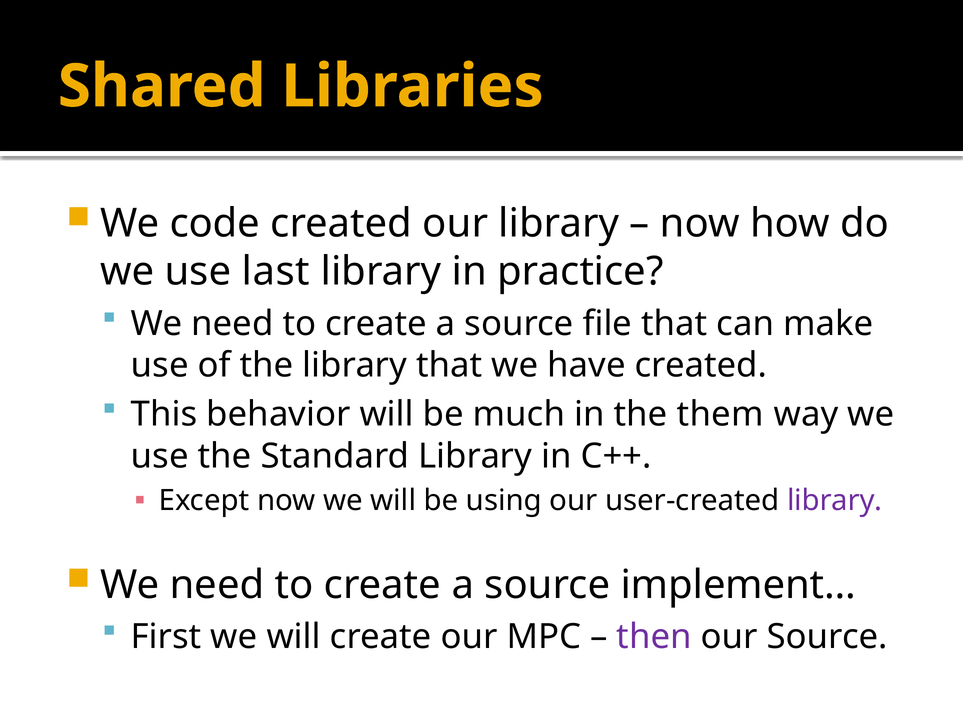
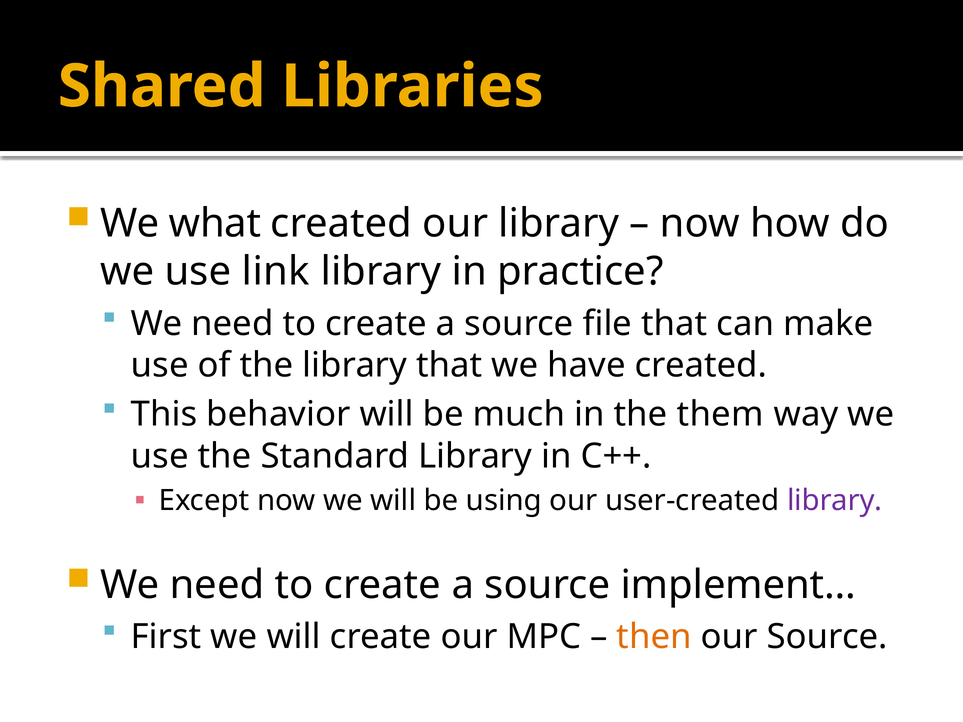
code: code -> what (215, 223)
last: last -> link (276, 272)
then colour: purple -> orange (654, 637)
